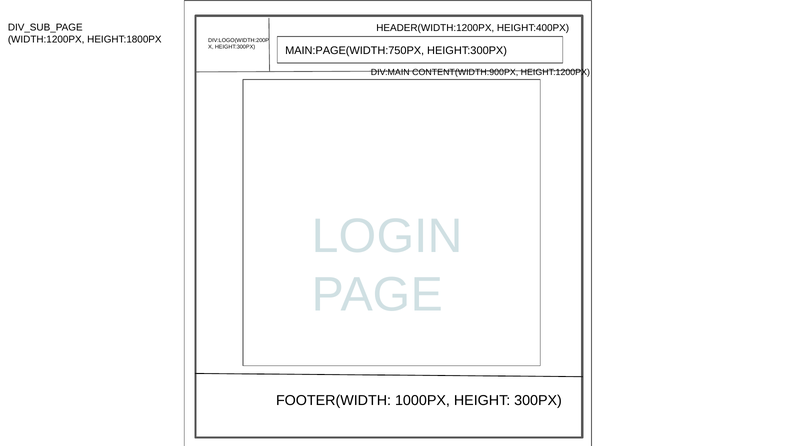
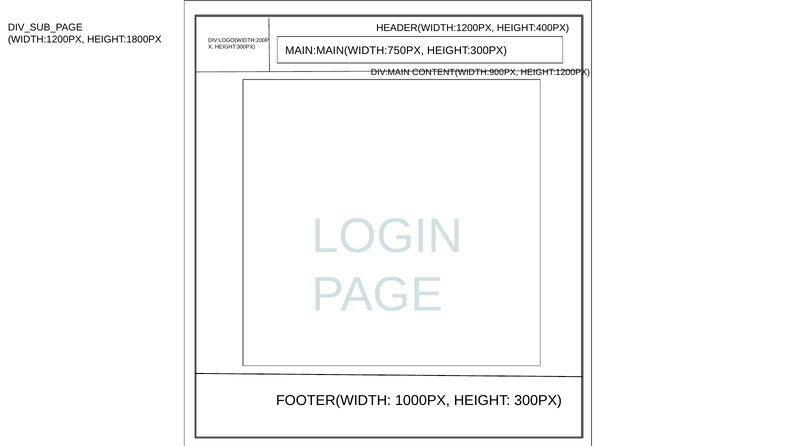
MAIN:PAGE(WIDTH:750PX: MAIN:PAGE(WIDTH:750PX -> MAIN:MAIN(WIDTH:750PX (355, 50)
